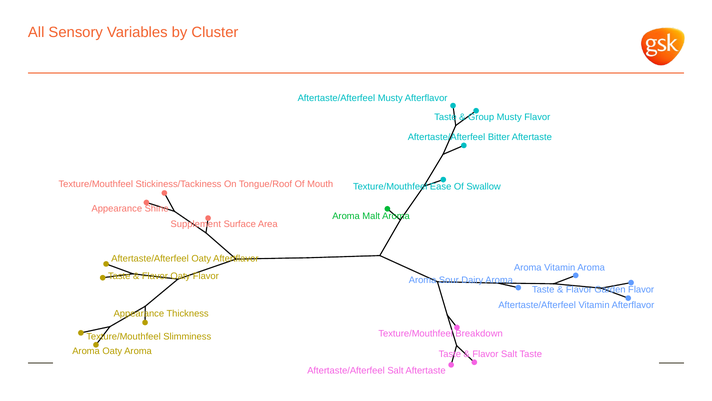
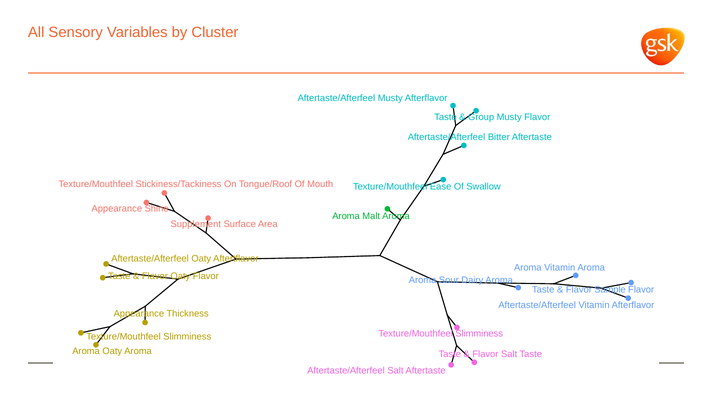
Garden: Garden -> Sample (610, 289)
Breakdown: Breakdown -> Slimminess (479, 333)
